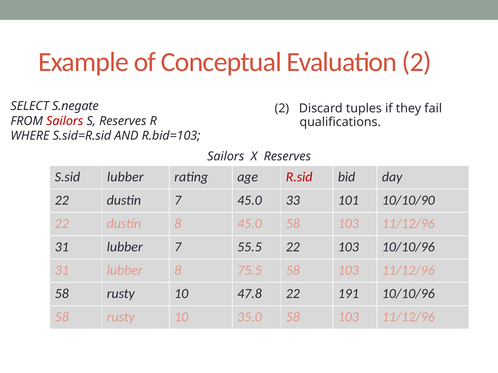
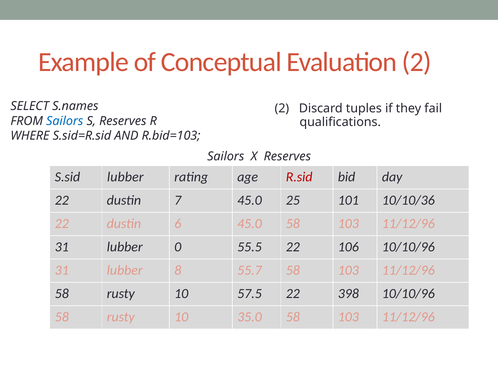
S.negate: S.negate -> S.names (75, 106)
Sailors colour: red -> blue (65, 121)
33: 33 -> 25 (293, 200)
10/10/90: 10/10/90 -> 10/10/36 (408, 200)
dustin 8: 8 -> 6 (178, 224)
lubber 7: 7 -> 0 (178, 247)
22 103: 103 -> 106 (348, 247)
75.5: 75.5 -> 55.7 (250, 271)
47.8: 47.8 -> 57.5 (250, 294)
191: 191 -> 398 (348, 294)
